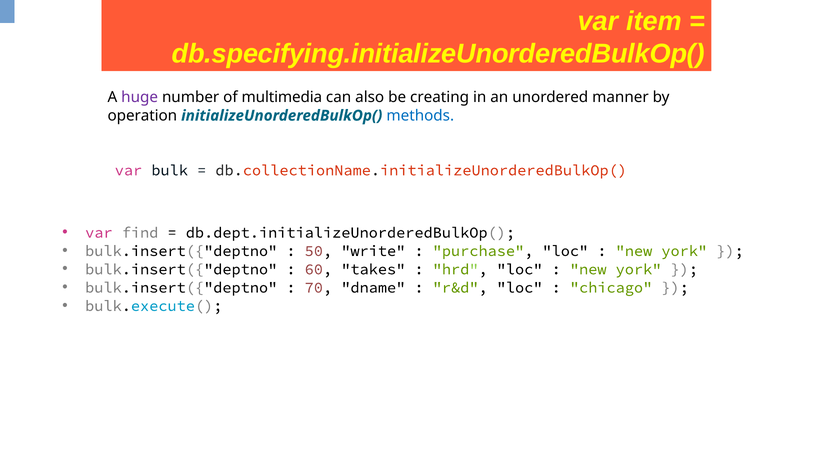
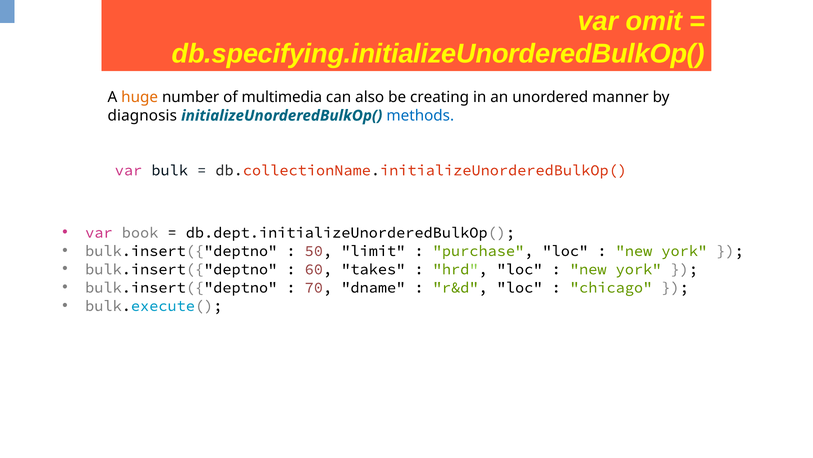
item: item -> omit (654, 21)
huge colour: purple -> orange (140, 97)
operation: operation -> diagnosis (142, 115)
find: find -> book (140, 232)
write: write -> limit (373, 251)
